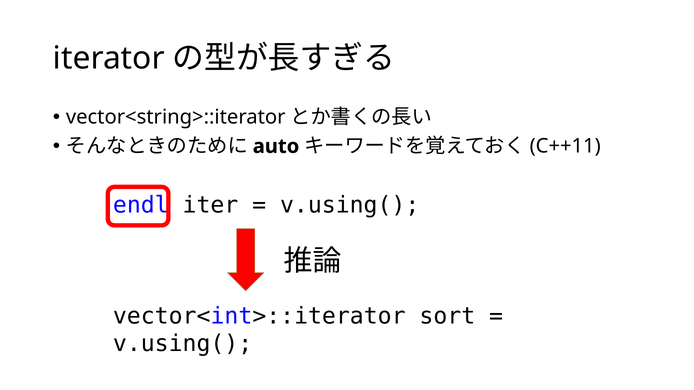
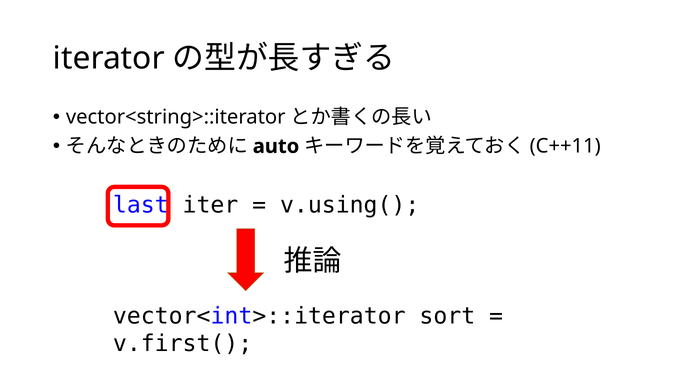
endl: endl -> last (141, 205)
v.using(: v.using( -> v.first( (183, 344)
